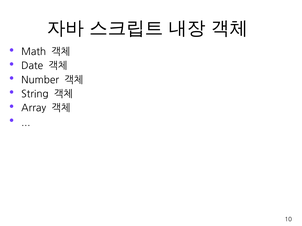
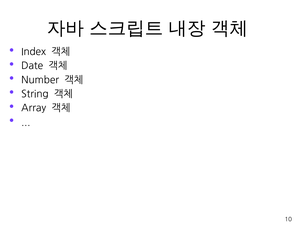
Math: Math -> Index (34, 52)
